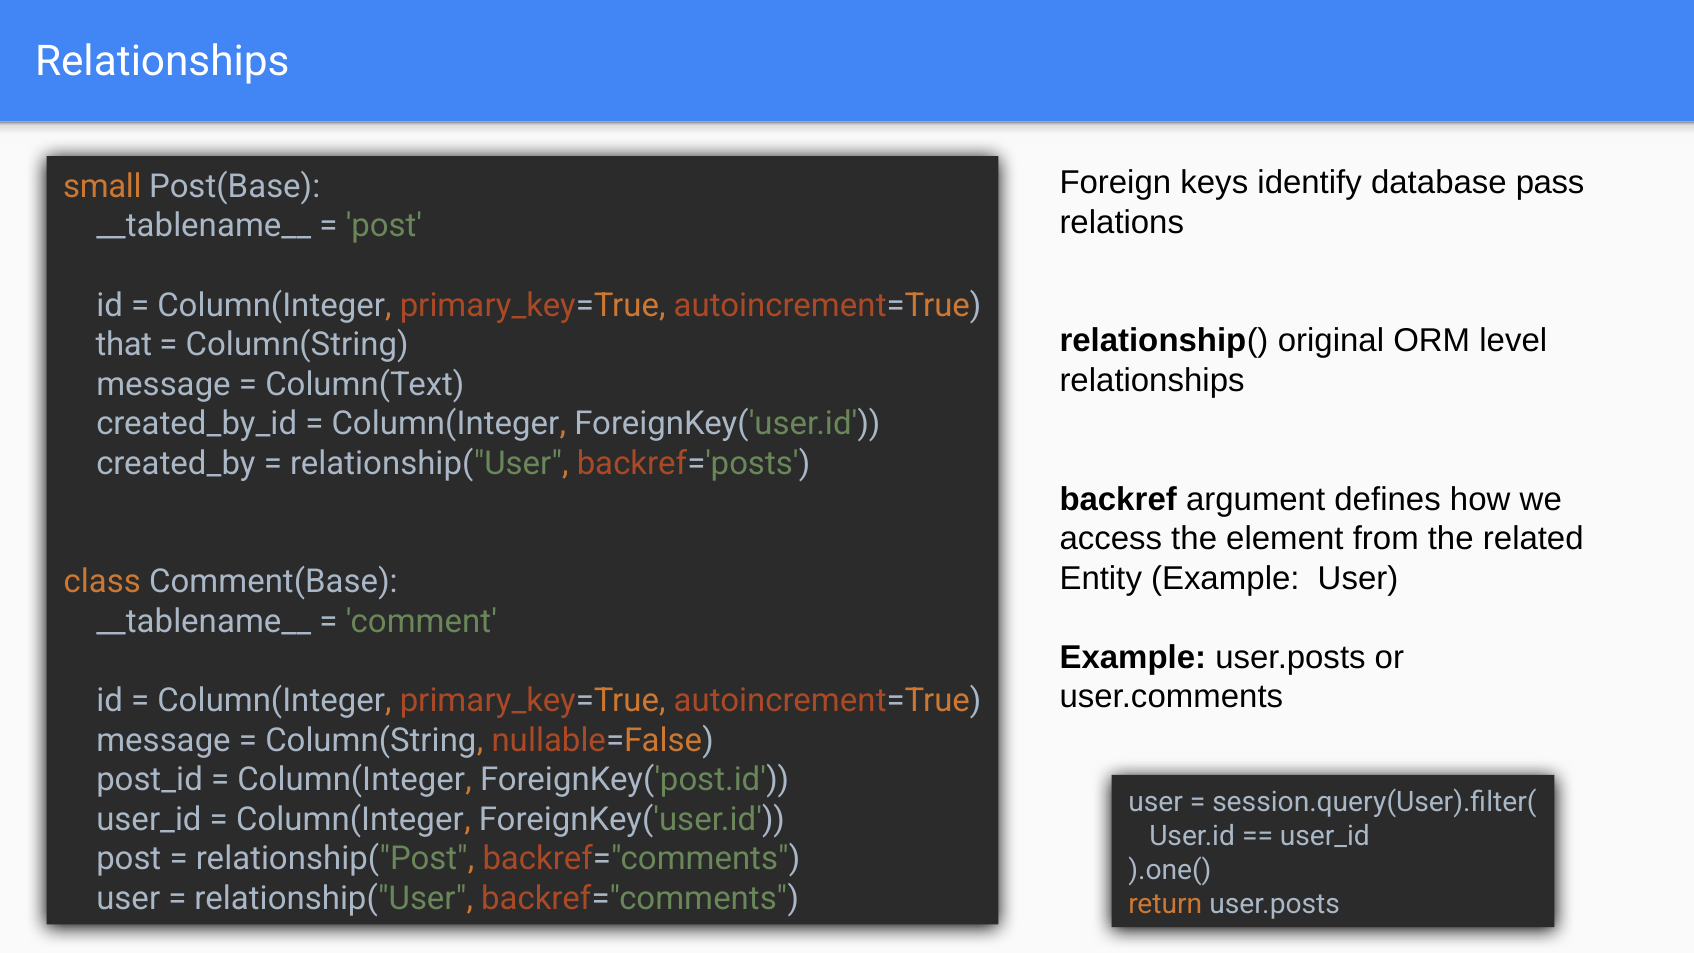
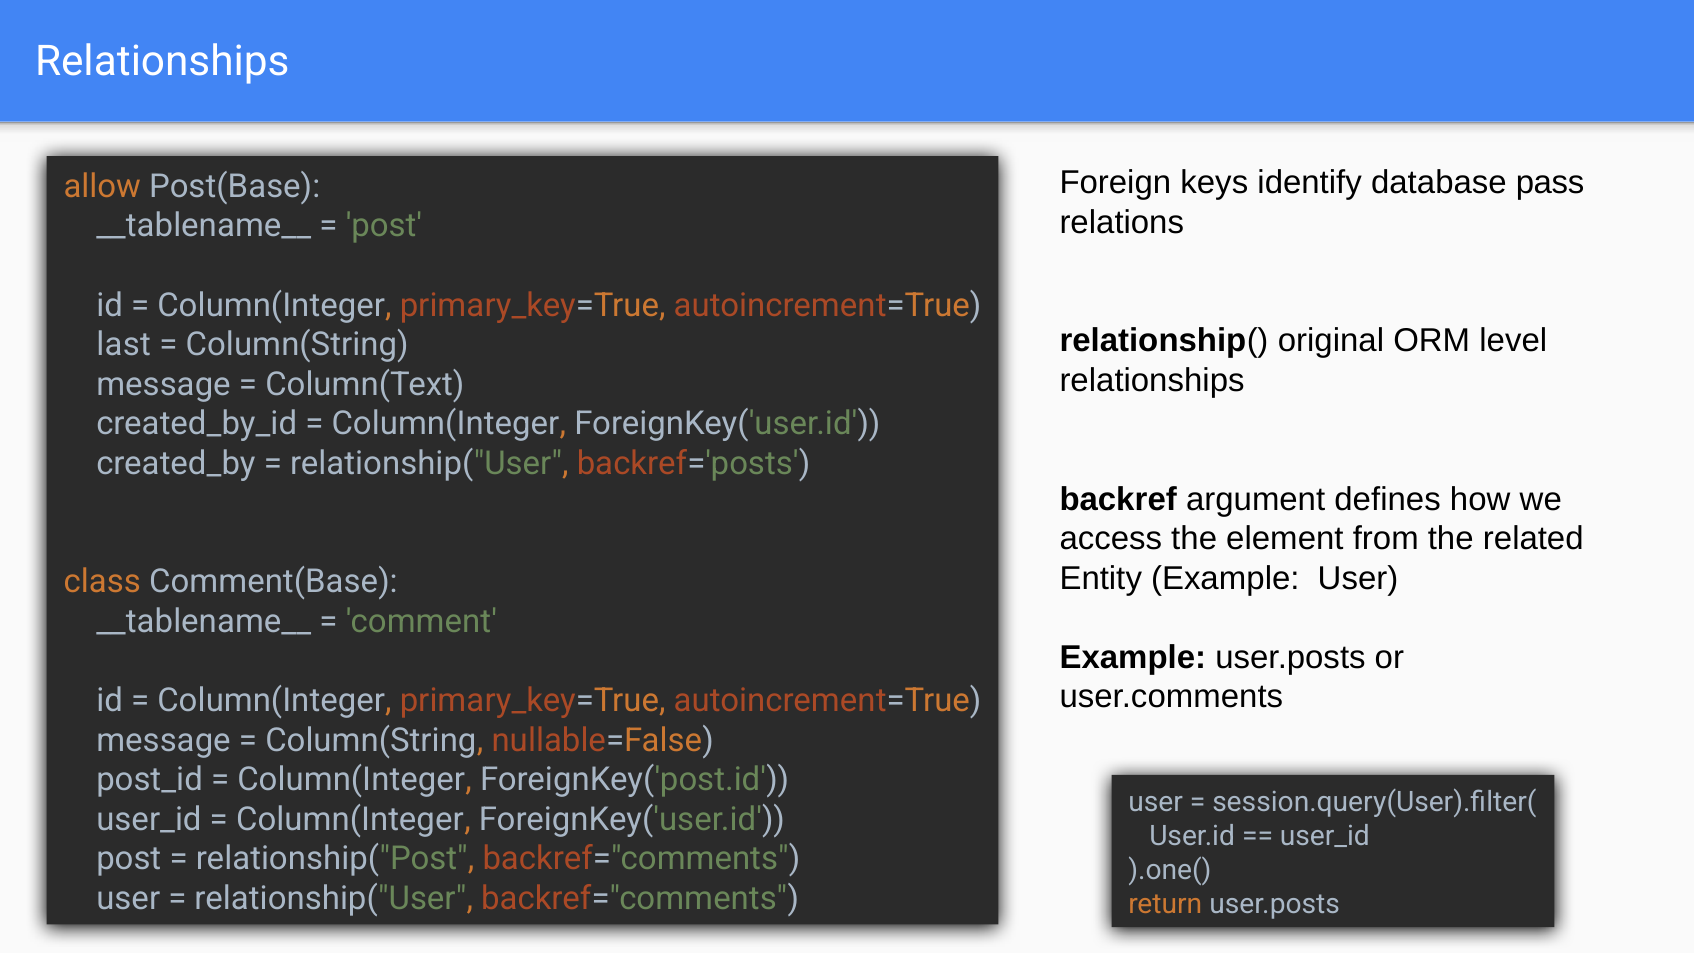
small: small -> allow (102, 186)
that: that -> last (124, 345)
